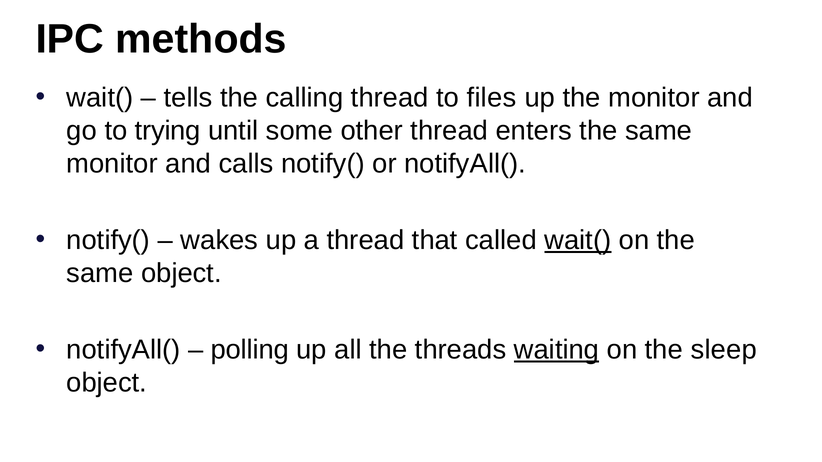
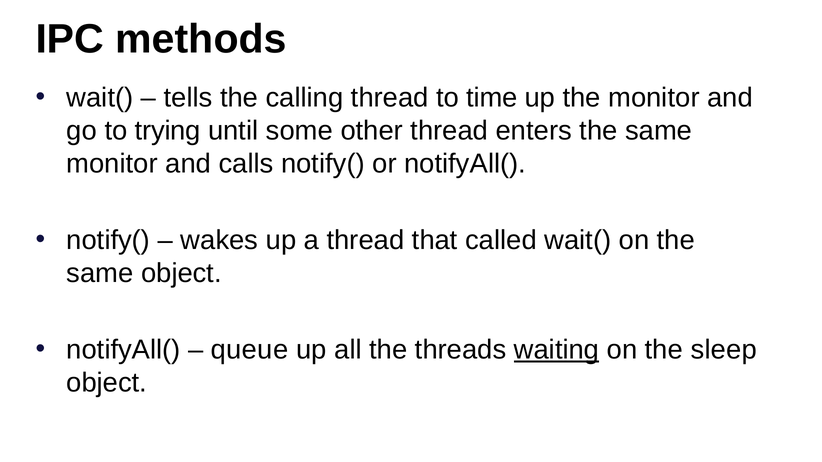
files: files -> time (492, 98)
wait( underline: present -> none (578, 240)
polling: polling -> queue (250, 350)
